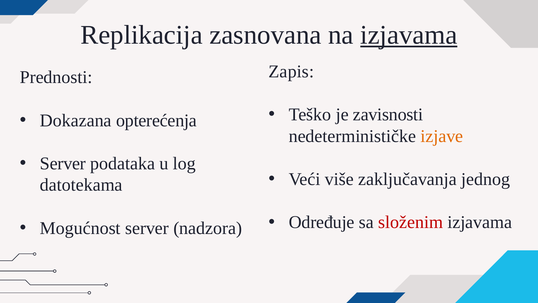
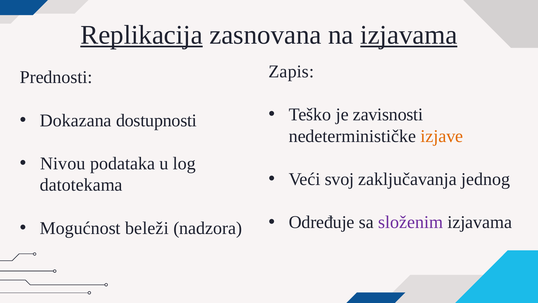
Replikacija underline: none -> present (142, 35)
opterećenja: opterećenja -> dostupnosti (156, 120)
Server: Server -> Nivou (63, 163)
više: više -> svoj (339, 179)
složenim colour: red -> purple (411, 222)
Mogućnost server: server -> beleži (147, 228)
